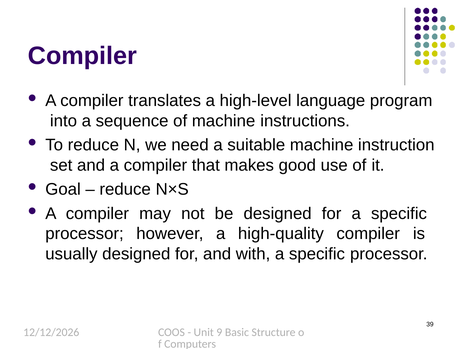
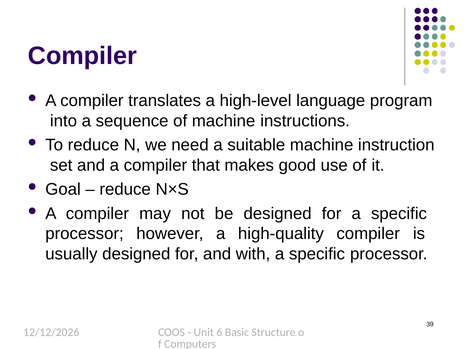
9: 9 -> 6 (219, 332)
